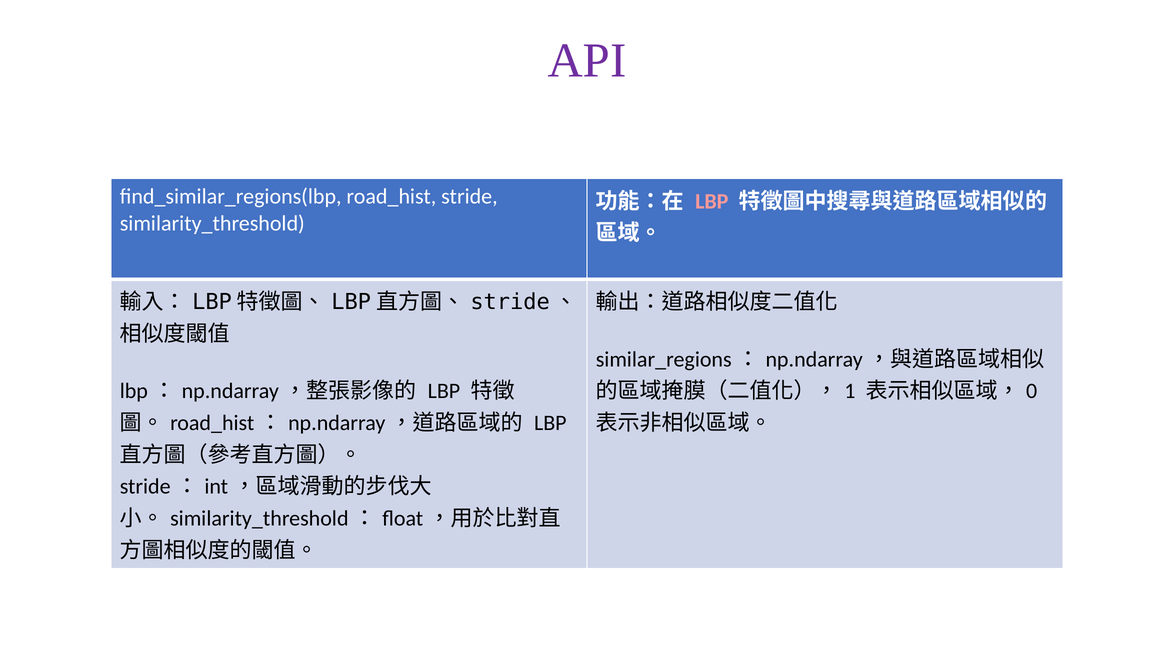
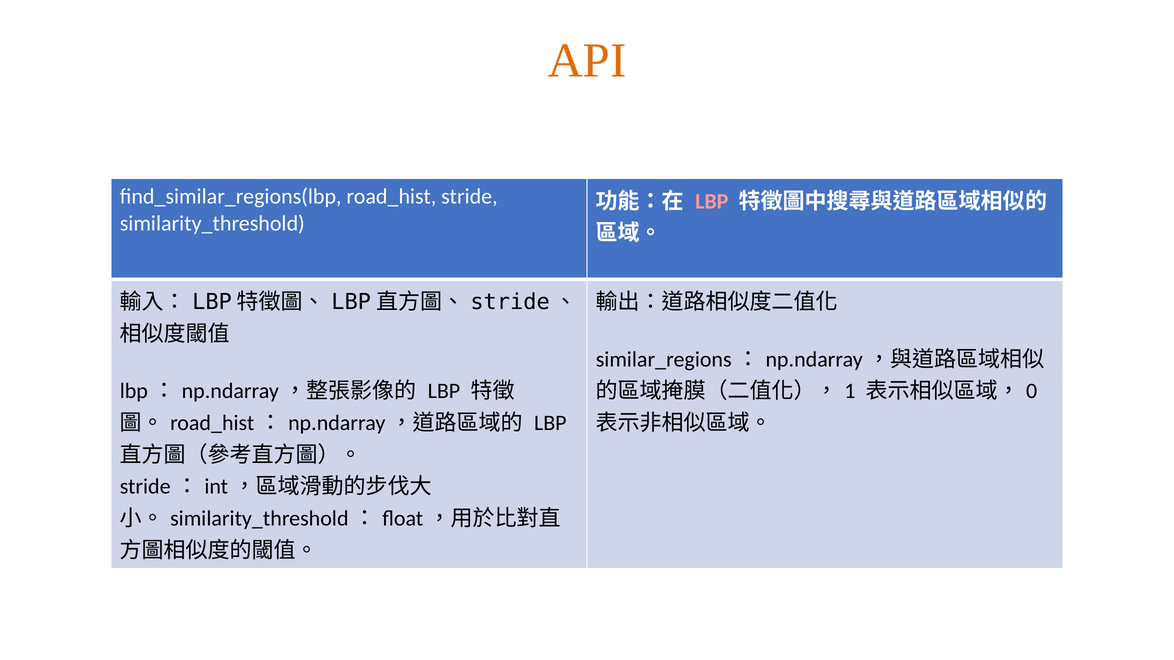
API colour: purple -> orange (587, 61)
